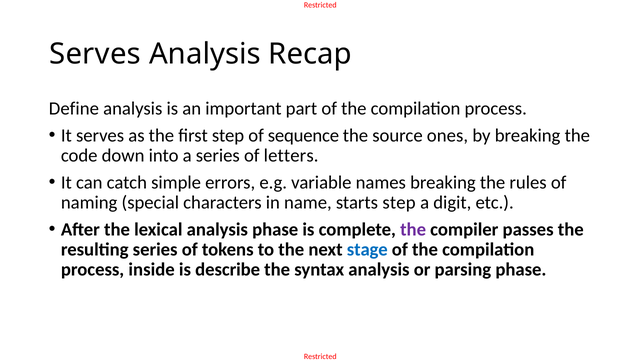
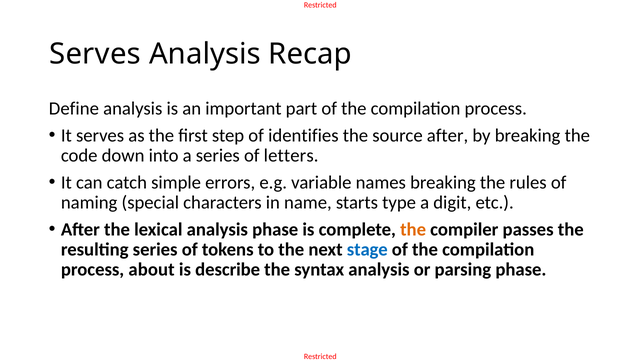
sequence: sequence -> identifies (303, 135)
source ones: ones -> after (448, 135)
starts step: step -> type (399, 202)
the colour: purple -> orange (413, 229)
inside: inside -> about (152, 269)
